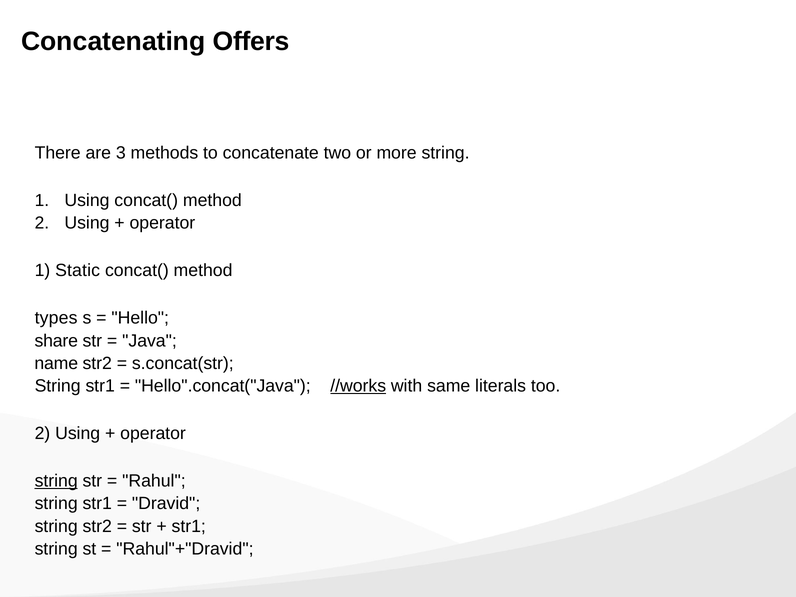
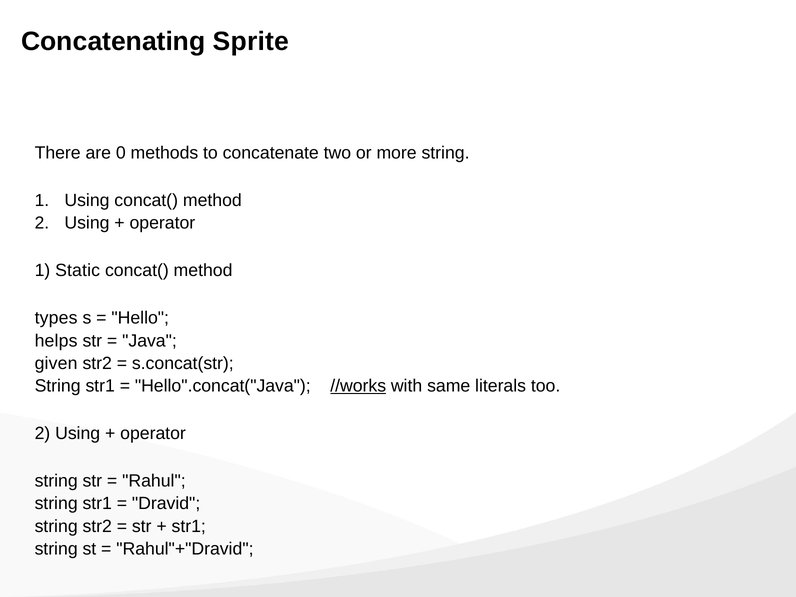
Offers: Offers -> Sprite (251, 42)
3: 3 -> 0 (121, 153)
share: share -> helps (56, 341)
name: name -> given (56, 363)
string underline: present -> none (56, 481)
